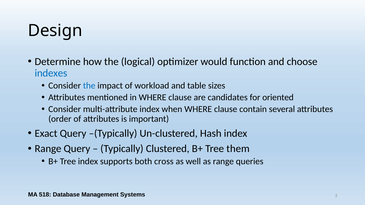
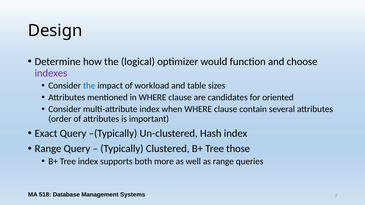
indexes colour: blue -> purple (51, 73)
them: them -> those (238, 149)
cross: cross -> more (164, 161)
